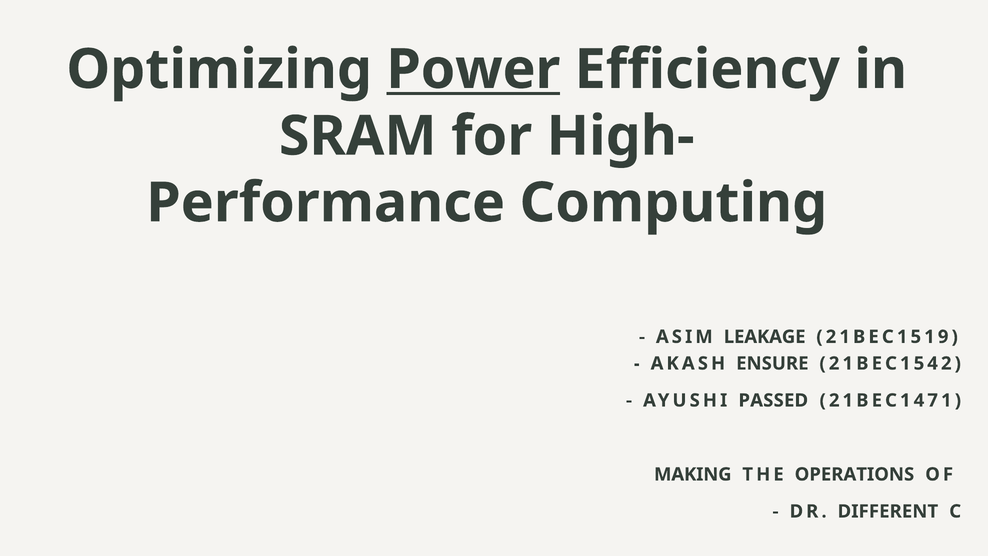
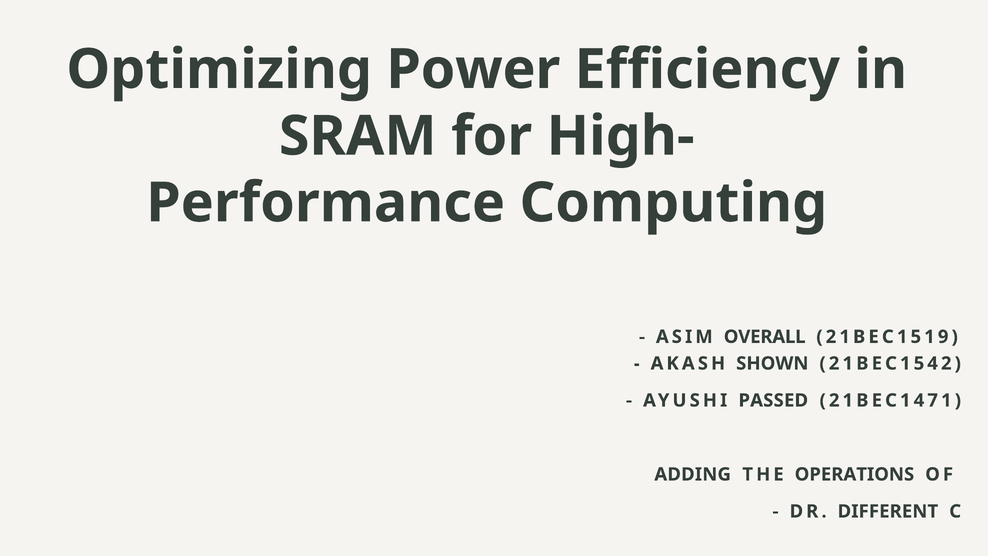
Power underline: present -> none (473, 70)
LEAKAGE: LEAKAGE -> OVERALL (765, 337)
ENSURE: ENSURE -> SHOWN (772, 363)
MAKING: MAKING -> ADDING (693, 474)
